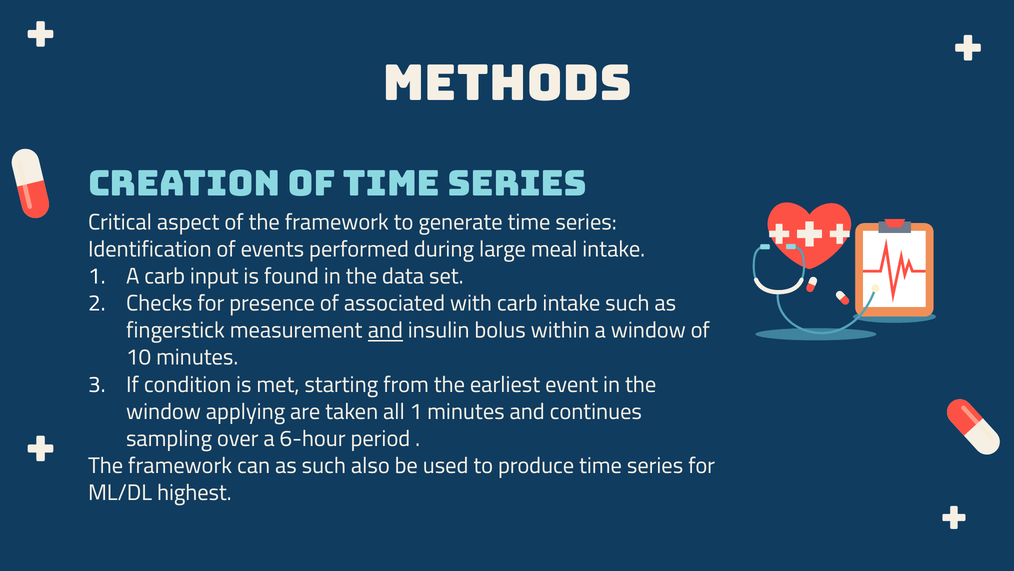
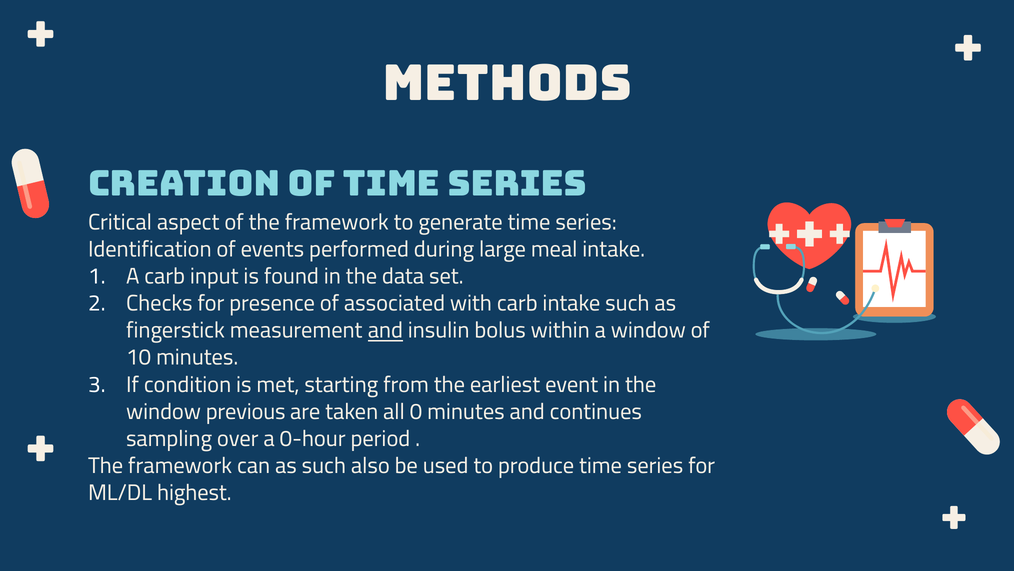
applying: applying -> previous (246, 411)
all 1: 1 -> 0 (416, 411)
6-hour: 6-hour -> 0-hour (313, 438)
